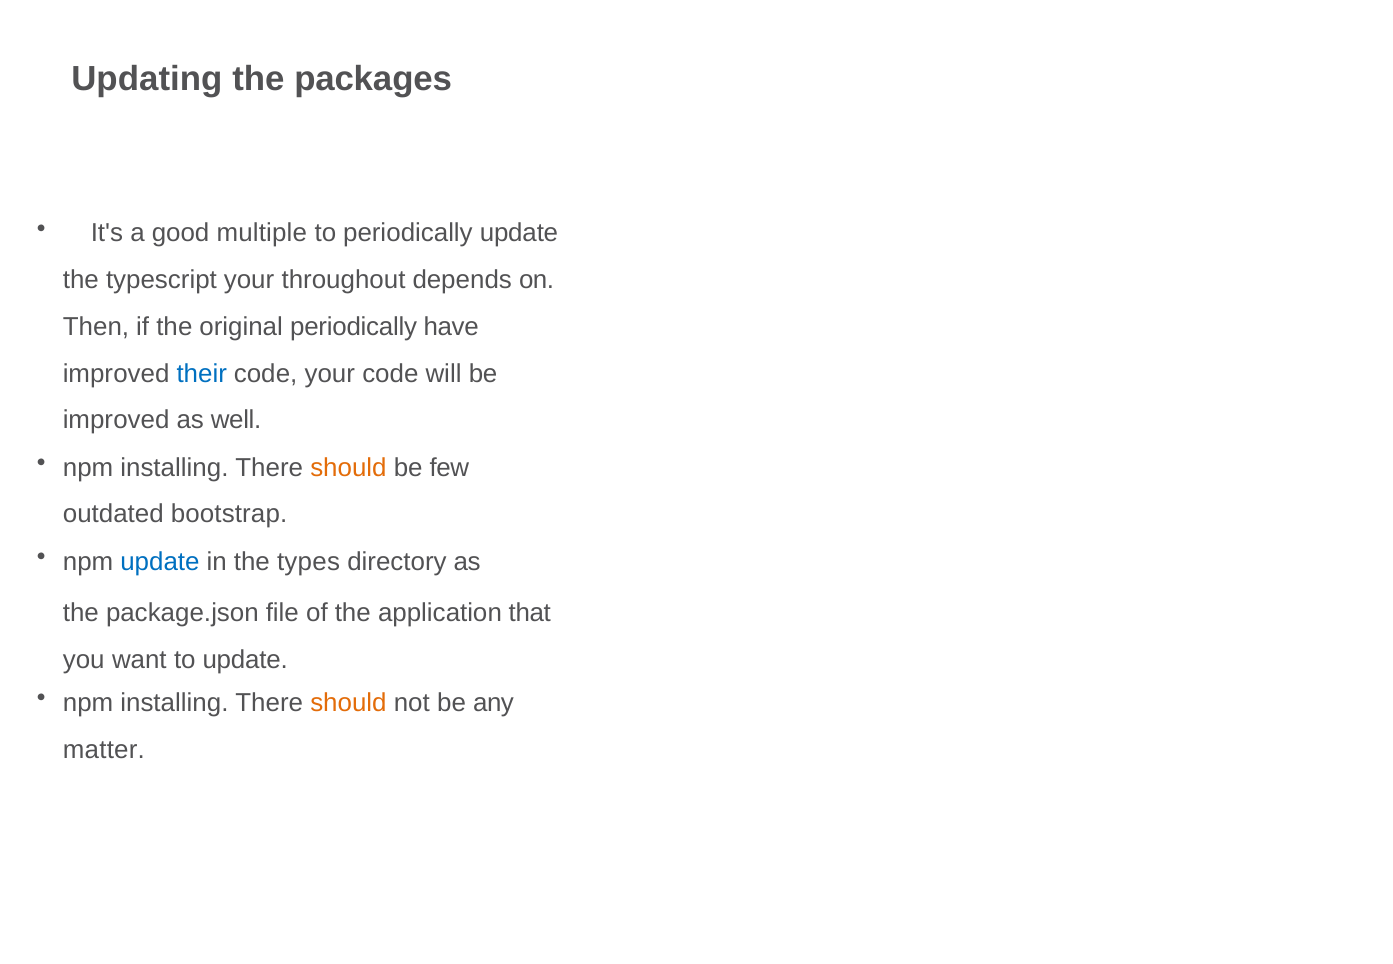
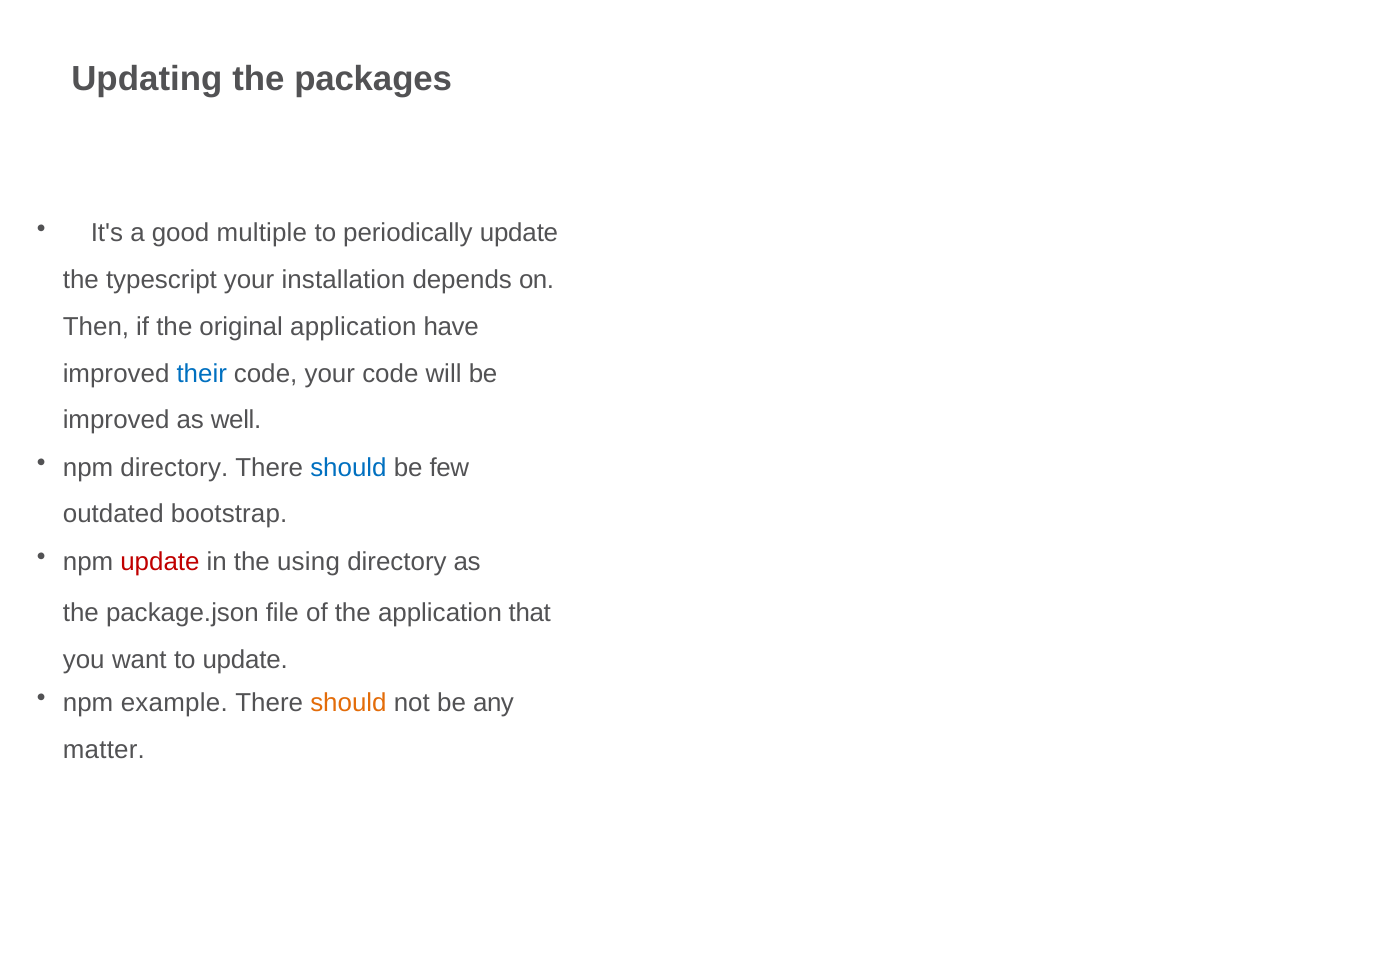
throughout: throughout -> installation (343, 280)
original periodically: periodically -> application (353, 327)
installing: installing -> directory (174, 468)
should colour: orange -> blue (348, 468)
update colour: blue -> red (160, 562)
types: types -> using (309, 562)
installing: installing -> example (174, 703)
